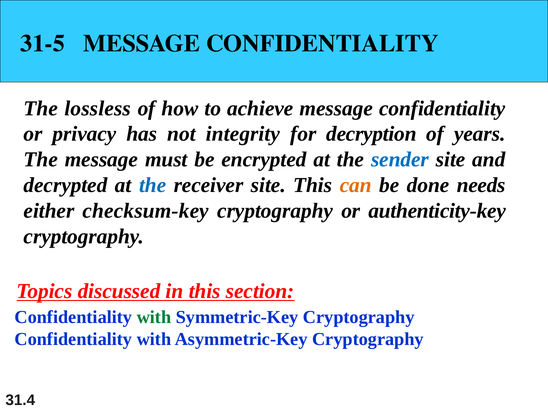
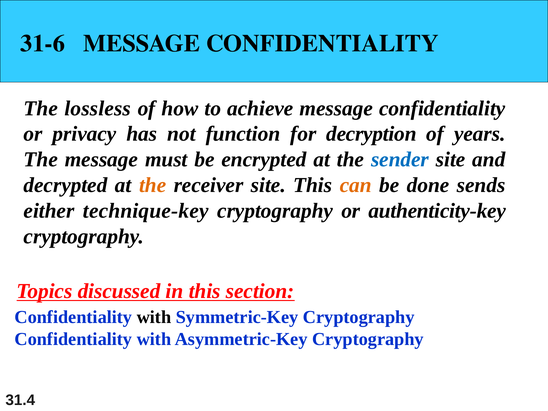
31-5: 31-5 -> 31-6 (43, 43)
integrity: integrity -> function (243, 134)
the colour: blue -> orange (153, 185)
needs: needs -> sends (481, 185)
checksum-key: checksum-key -> technique-key (146, 211)
with colour: green -> black (154, 317)
